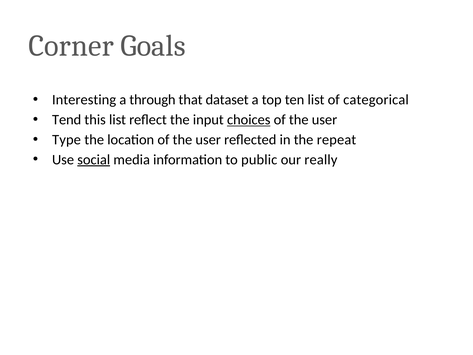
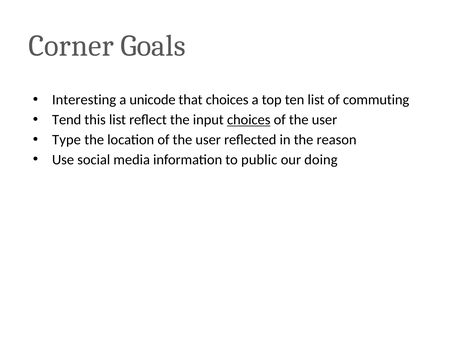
through: through -> unicode (152, 100)
that dataset: dataset -> choices (227, 100)
categorical: categorical -> commuting (376, 100)
repeat: repeat -> reason (337, 140)
social underline: present -> none (94, 160)
really: really -> doing (321, 160)
